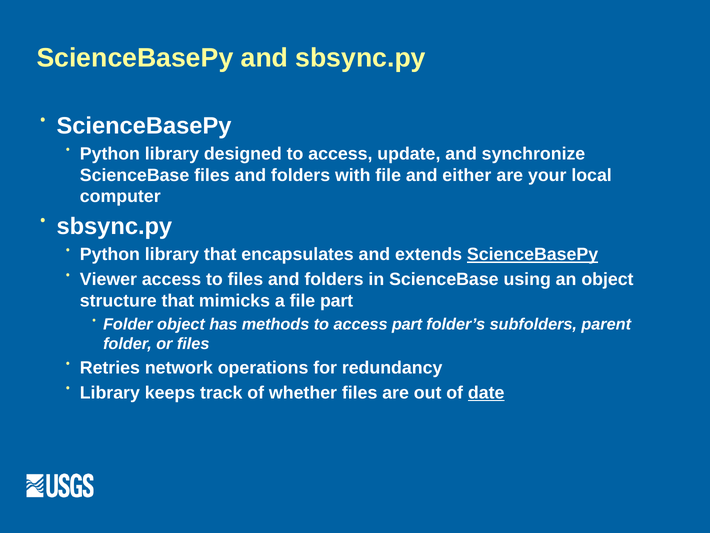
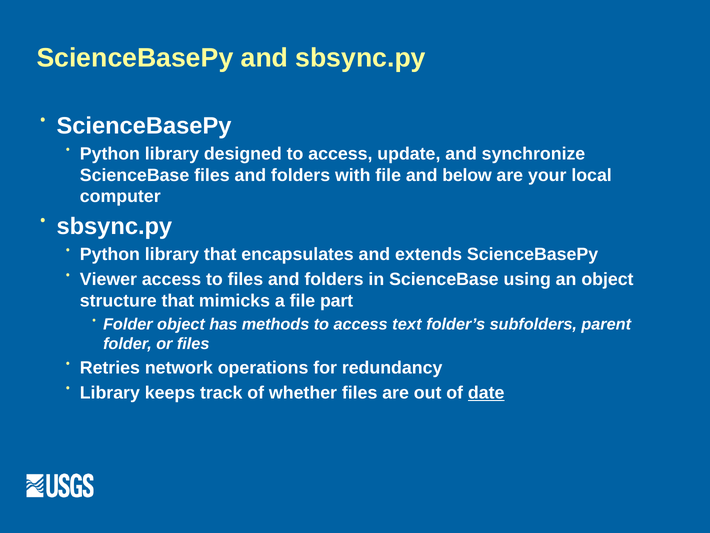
either: either -> below (467, 175)
ScienceBasePy underline: present -> none (533, 254)
access part: part -> text (407, 324)
